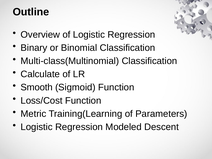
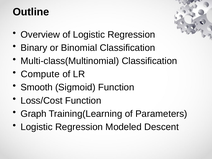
Calculate: Calculate -> Compute (40, 74)
Metric: Metric -> Graph (34, 114)
